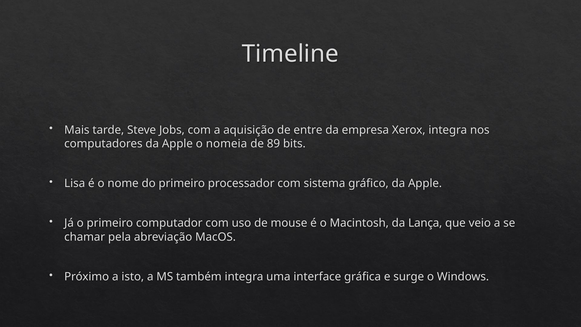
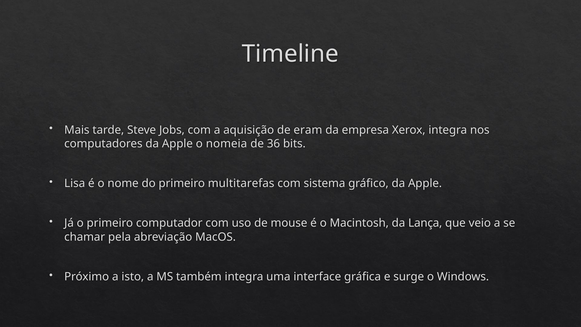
entre: entre -> eram (308, 130)
89: 89 -> 36 (273, 144)
processador: processador -> multitarefas (241, 183)
